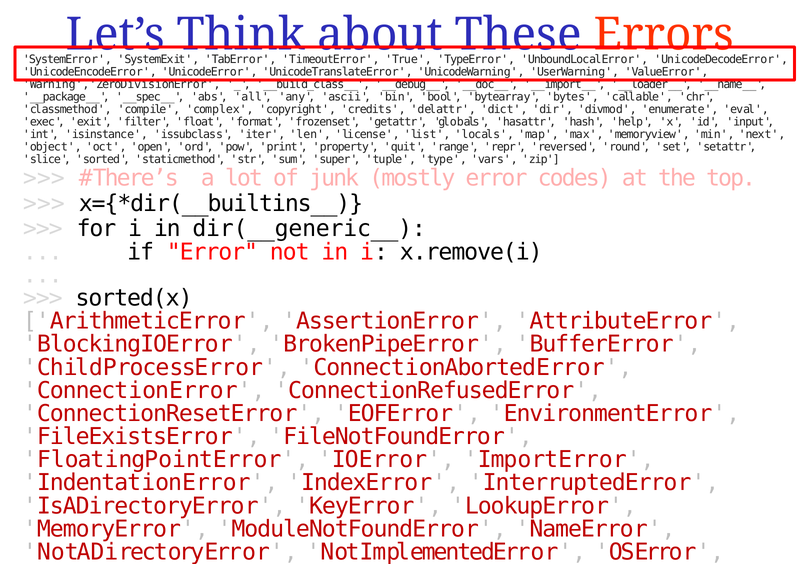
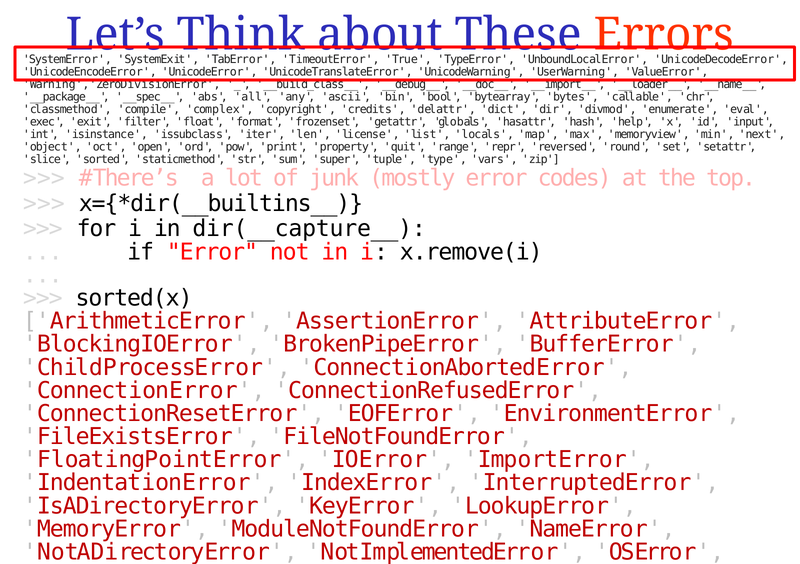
dir(__generic__: dir(__generic__ -> dir(__capture__ (309, 228)
